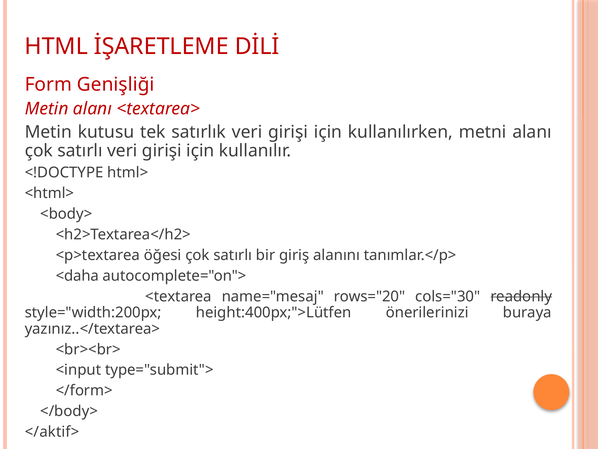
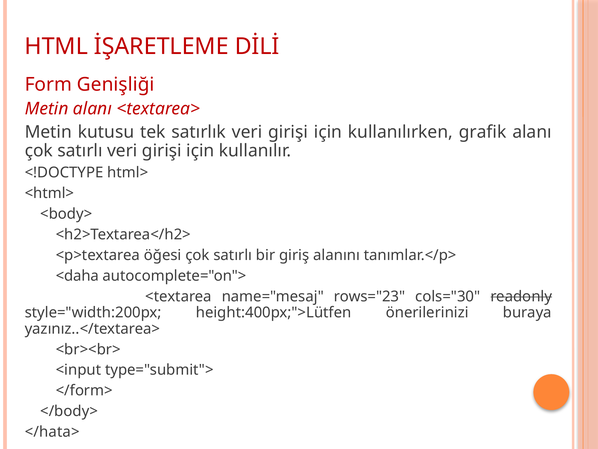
metni: metni -> grafik (483, 132)
rows="20: rows="20 -> rows="23 (370, 296)
</aktif>: </aktif> -> </hata> (52, 432)
